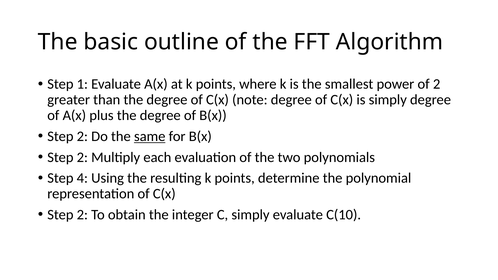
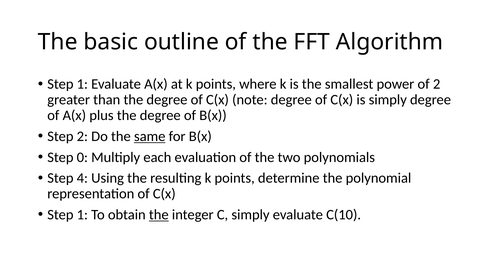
2: 2 -> 0 (82, 157)
2: 2 -> 1 (82, 215)
the underline: none -> present (159, 215)
